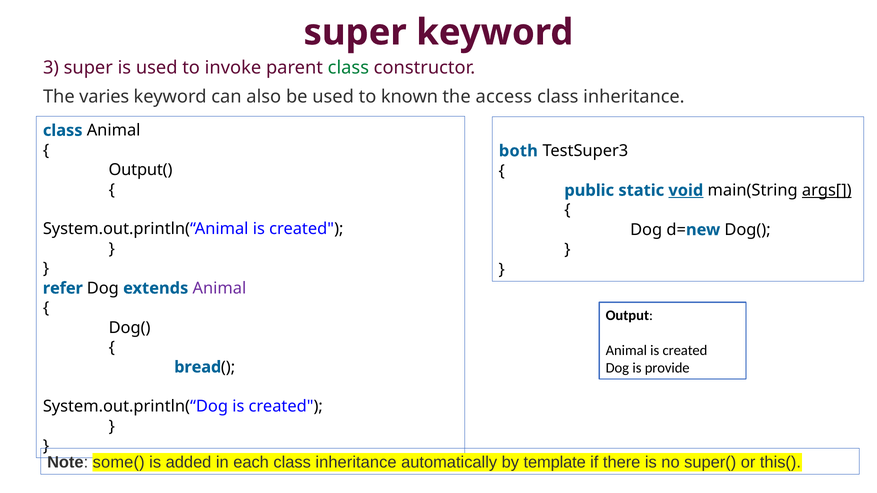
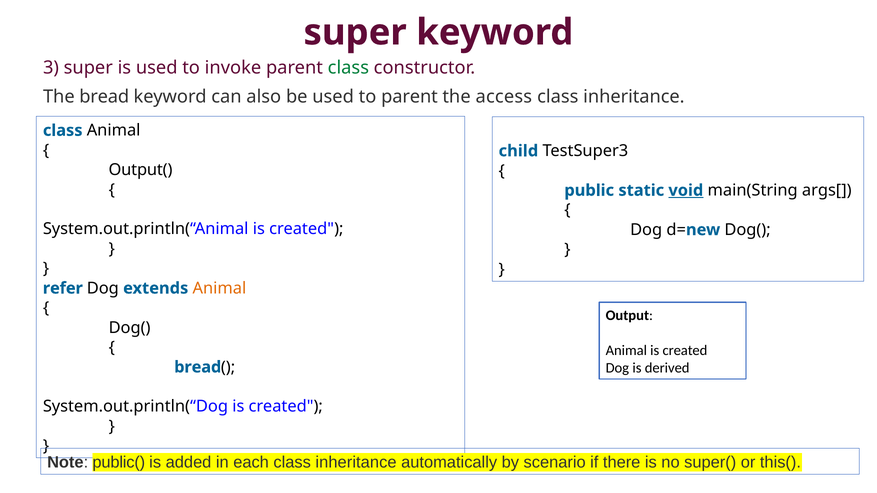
The varies: varies -> bread (104, 97)
to known: known -> parent (409, 97)
both: both -> child (518, 151)
args[ underline: present -> none (827, 190)
Animal colour: purple -> orange (219, 288)
provide: provide -> derived (667, 368)
some(: some( -> public( (119, 463)
template: template -> scenario (555, 463)
